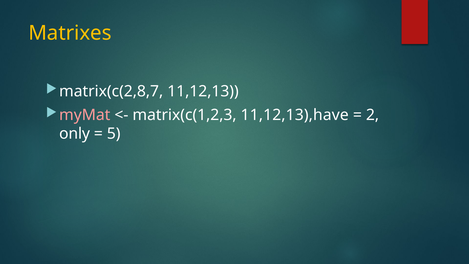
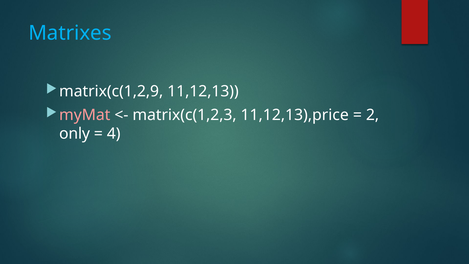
Matrixes colour: yellow -> light blue (70, 33)
matrix(c(2,8,7: matrix(c(2,8,7 -> matrix(c(1,2,9 (111, 91)
11,12,13),have: 11,12,13),have -> 11,12,13),price (295, 115)
5: 5 -> 4 (114, 134)
